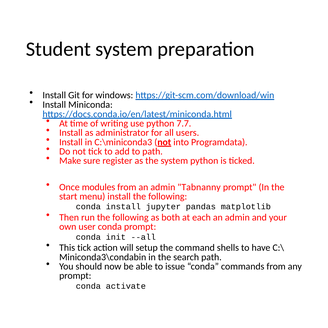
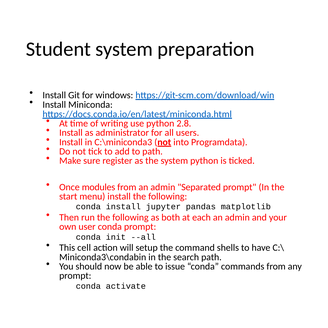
7.7: 7.7 -> 2.8 (184, 123)
Tabnanny: Tabnanny -> Separated (199, 187)
This tick: tick -> cell (84, 248)
